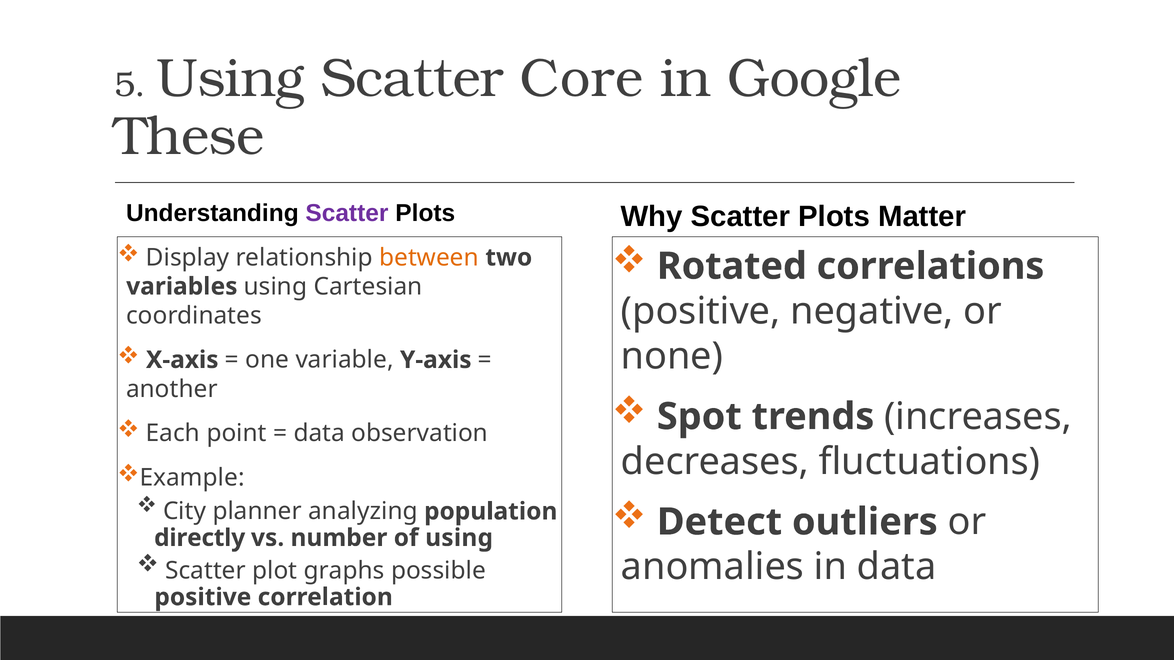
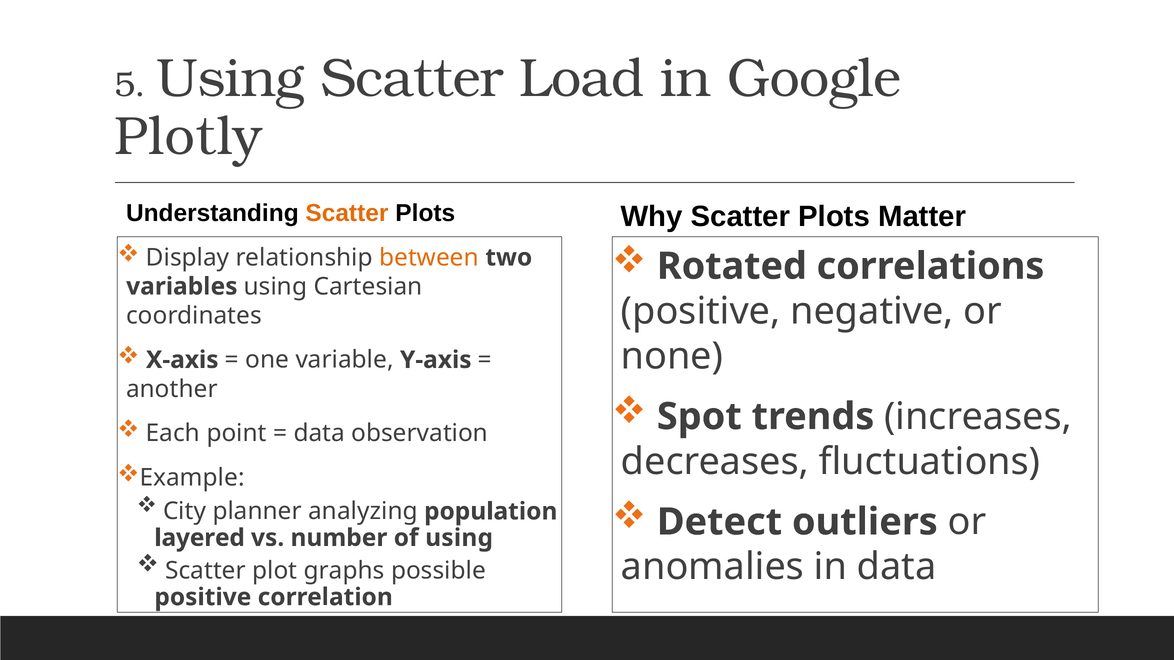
Core: Core -> Load (582, 79)
These: These -> Plotly (188, 137)
Scatter colour: purple -> orange (347, 213)
directly: directly -> layered (200, 538)
